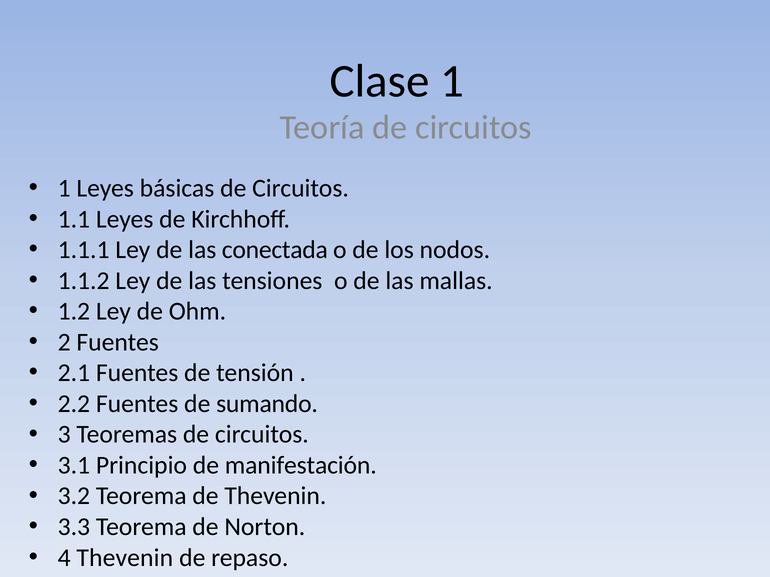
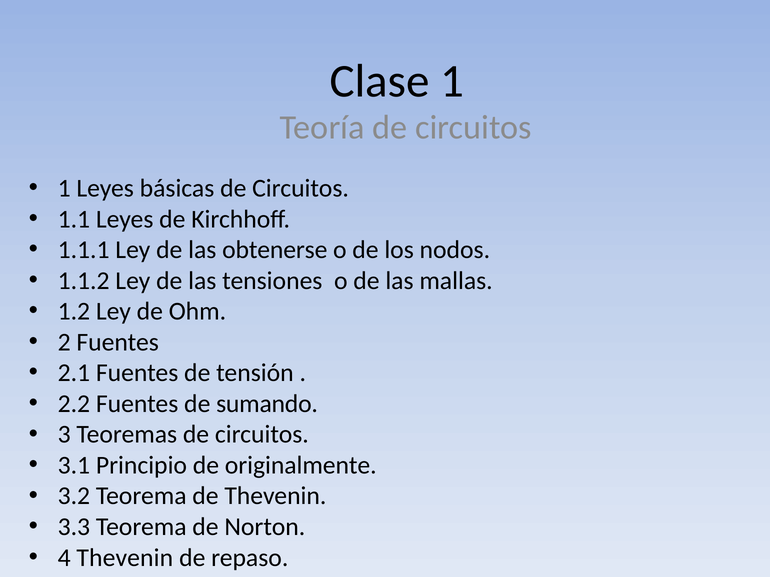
conectada: conectada -> obtenerse (275, 250)
manifestación: manifestación -> originalmente (301, 466)
